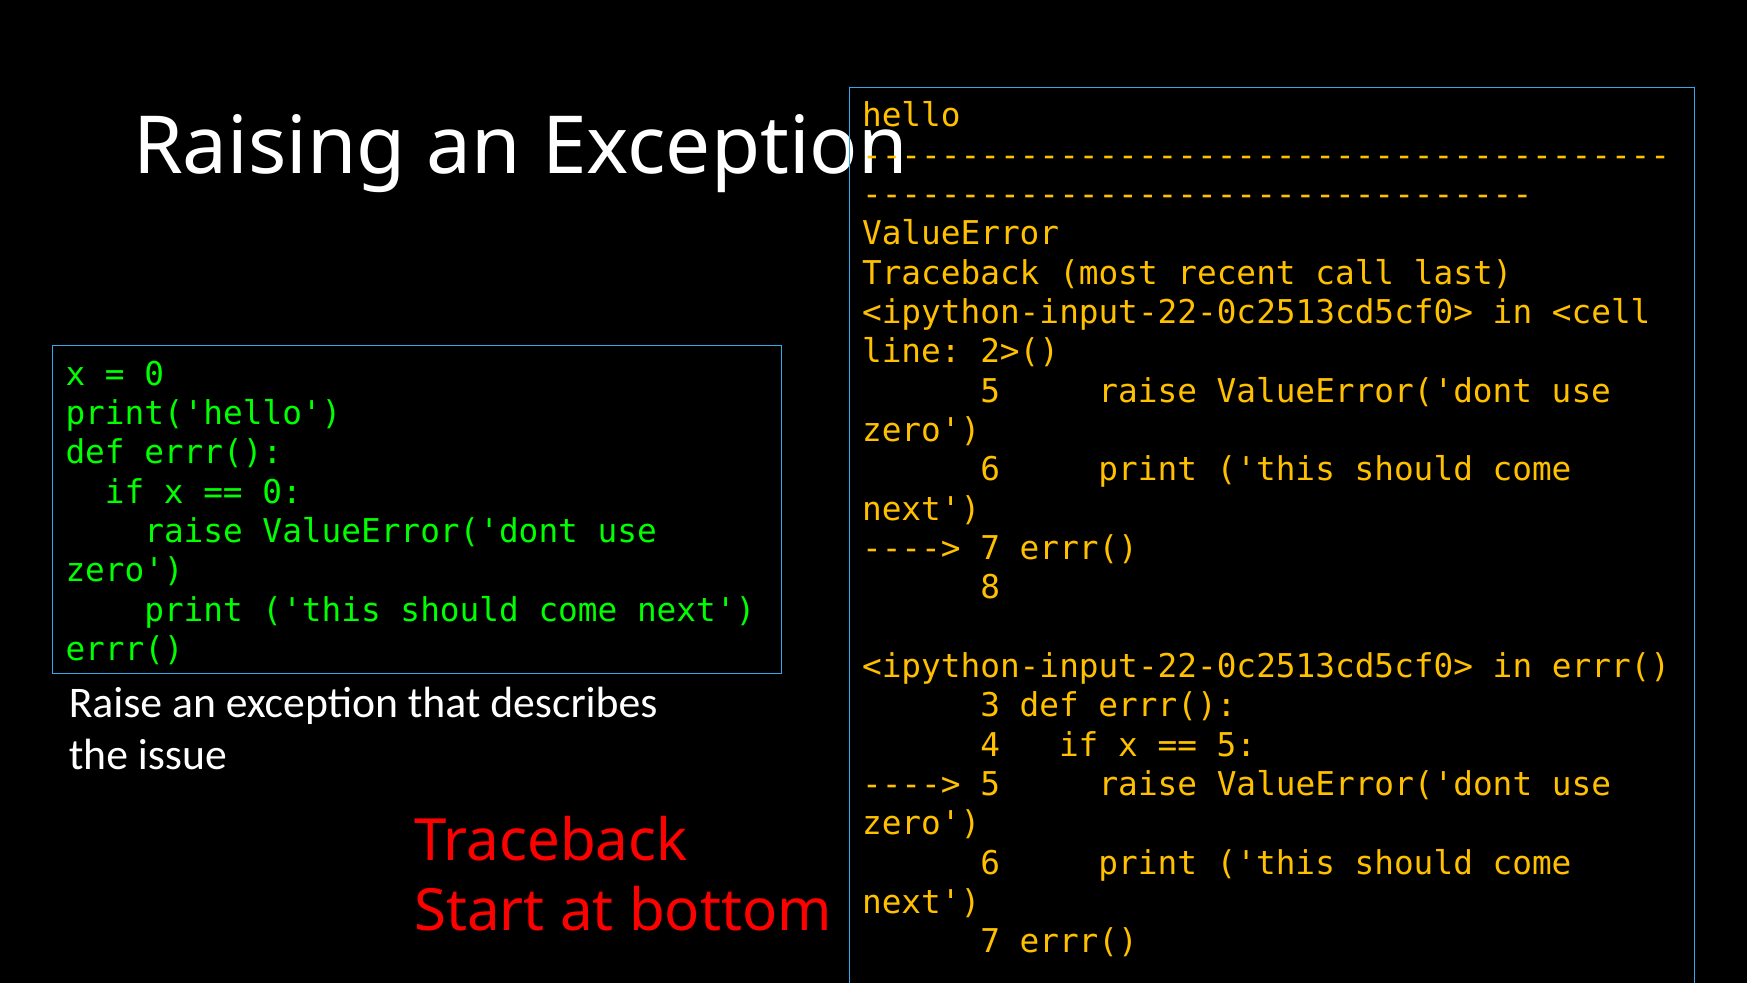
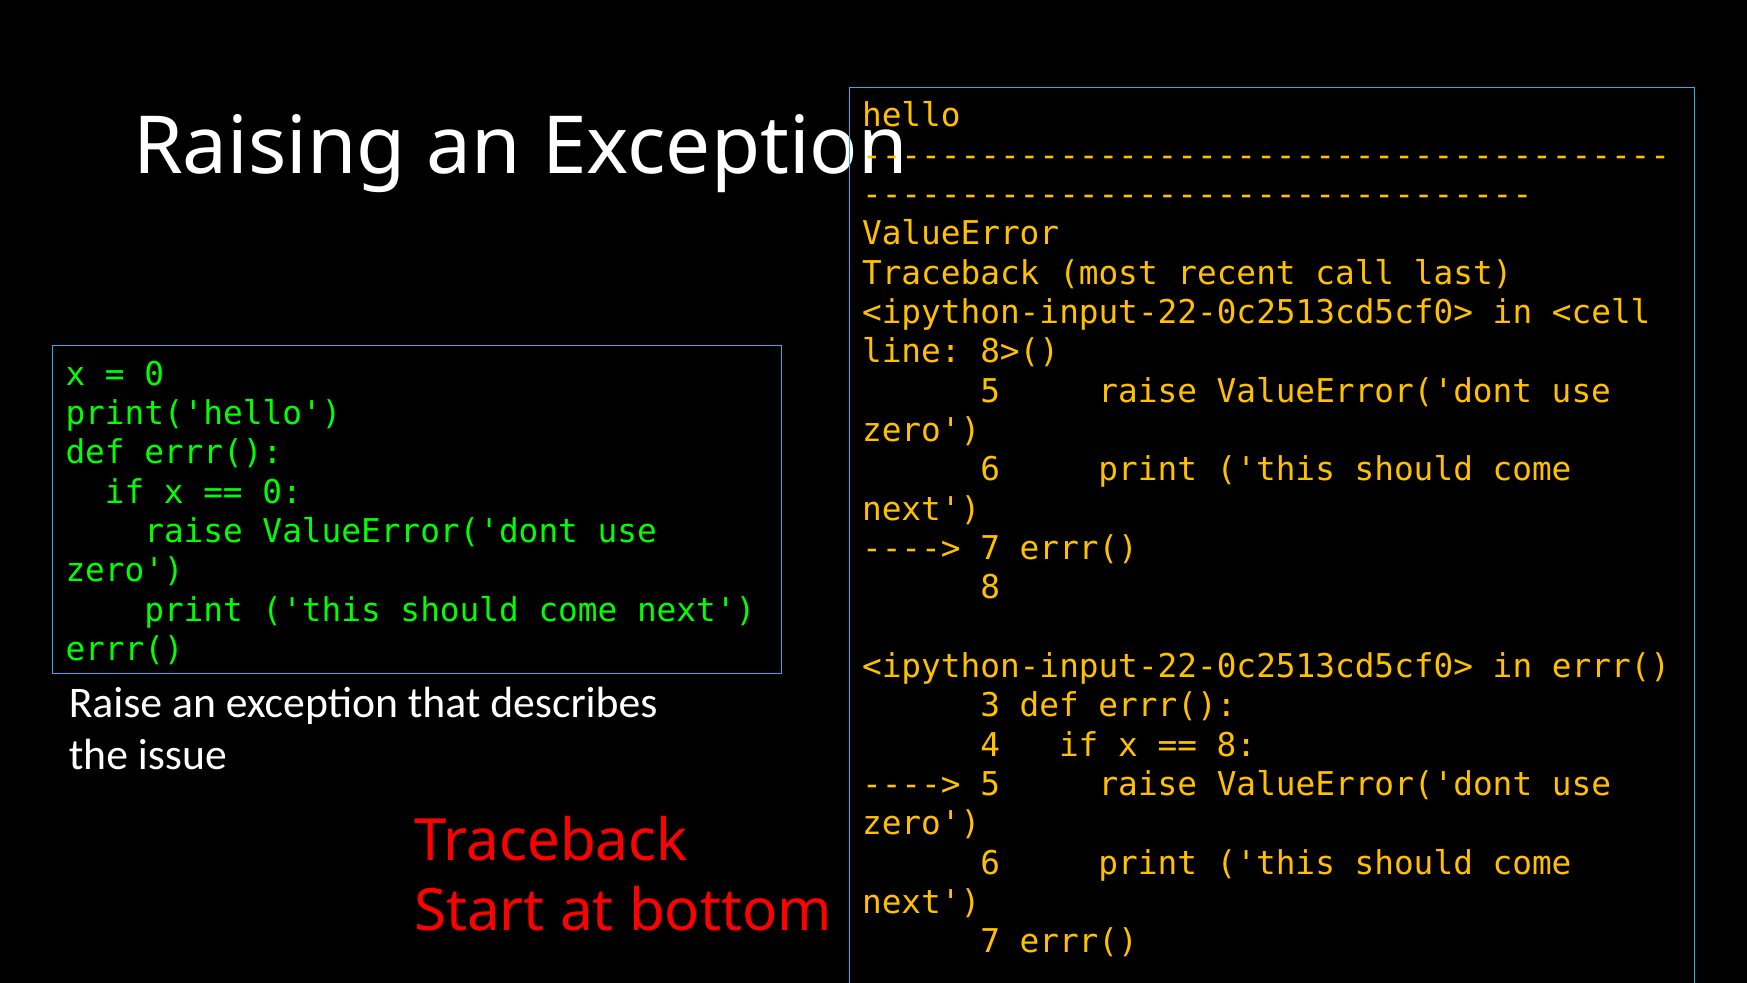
2>(: 2>( -> 8>( (1020, 352)
5: 5 -> 8 (1236, 745)
